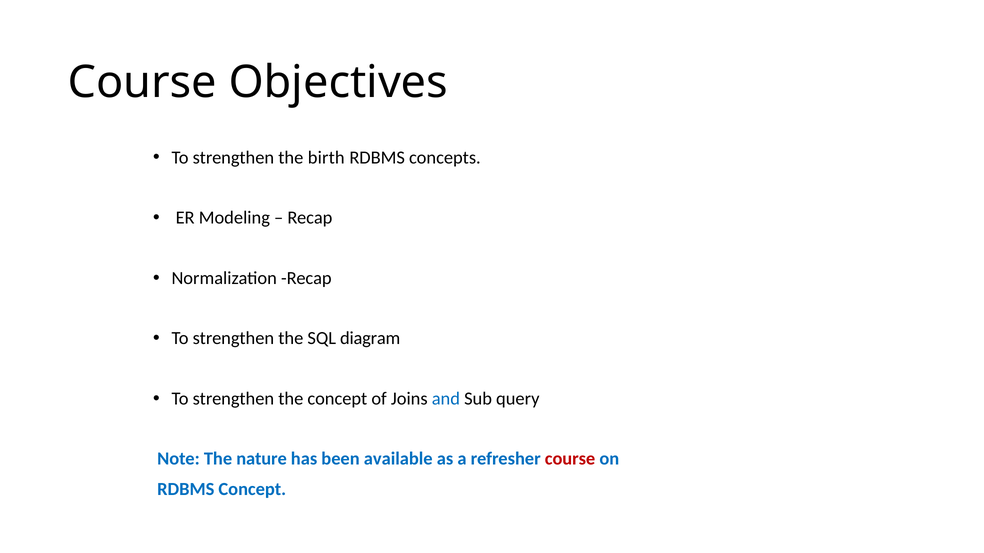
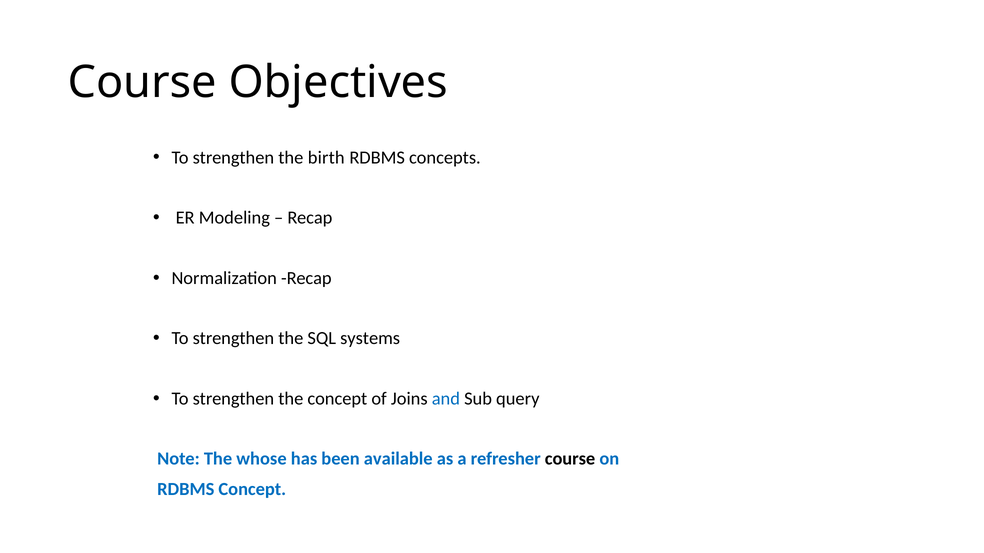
diagram: diagram -> systems (370, 339)
nature: nature -> whose (261, 459)
course colour: red -> black (570, 459)
